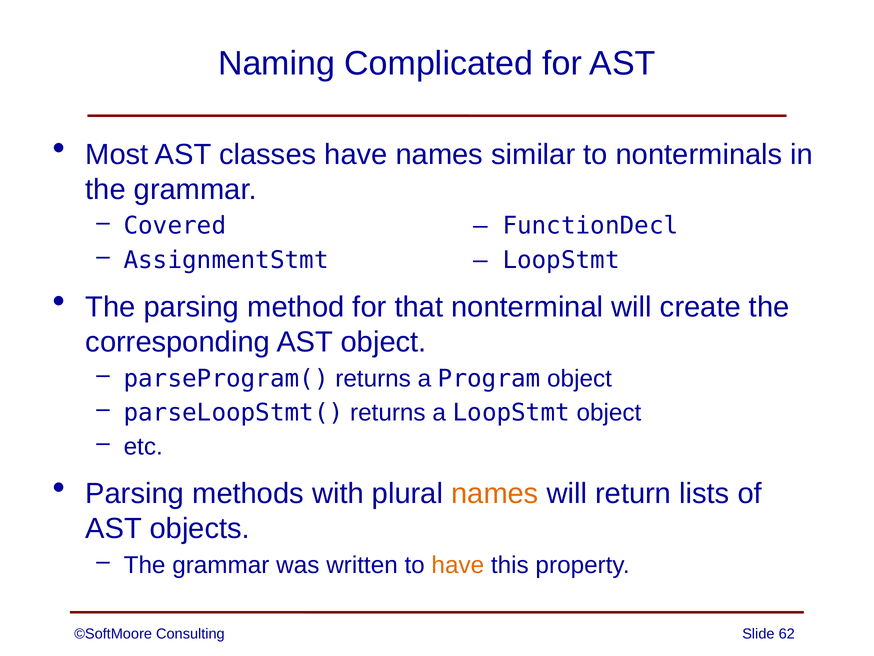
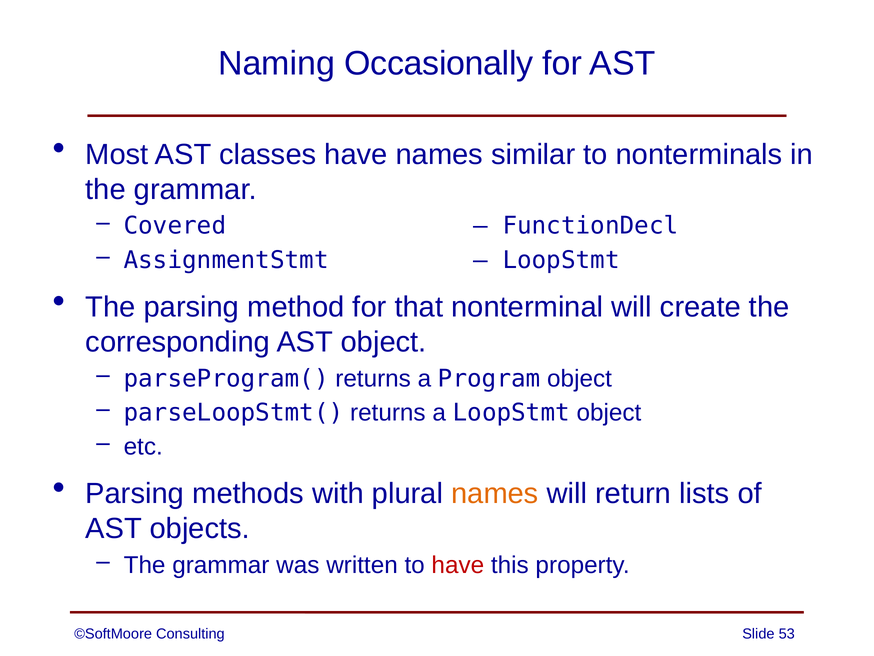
Complicated: Complicated -> Occasionally (439, 64)
have colour: orange -> red (458, 565)
62: 62 -> 53 (787, 633)
